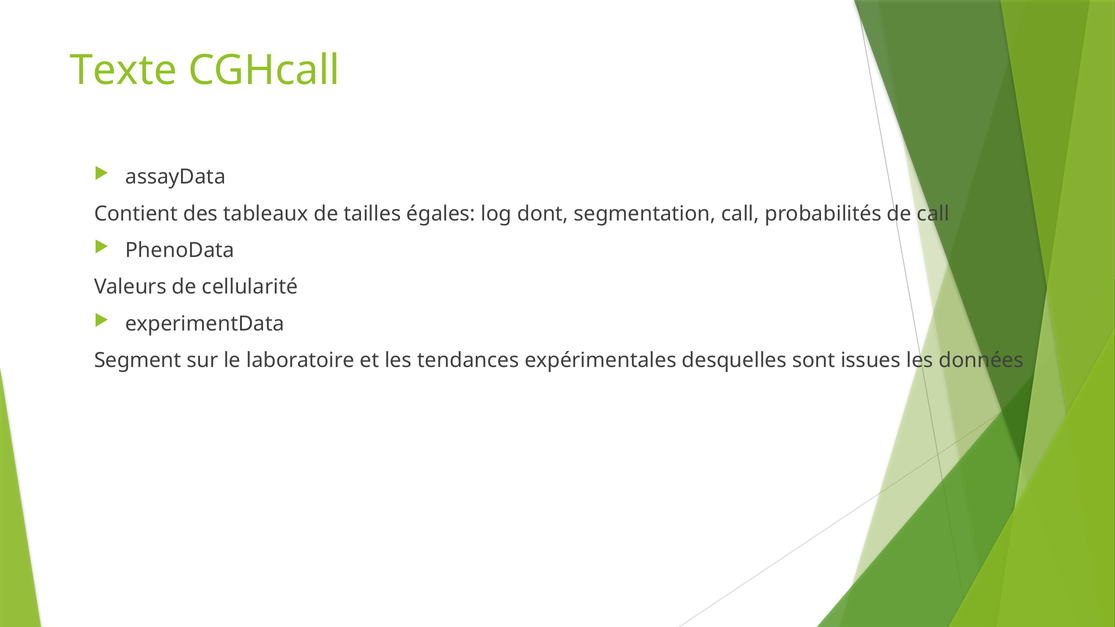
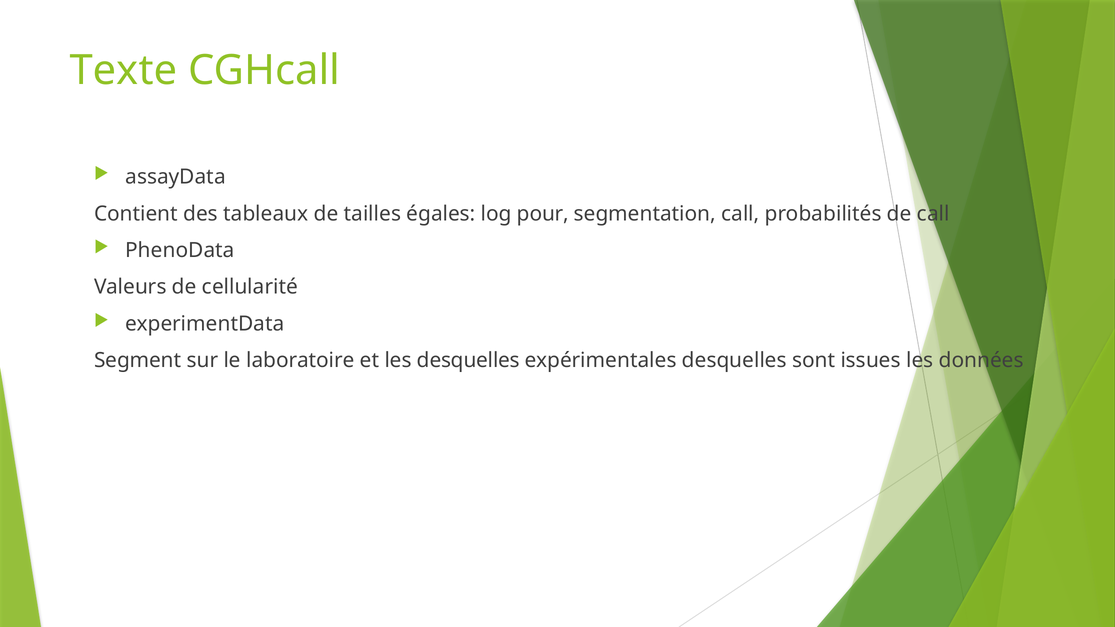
dont: dont -> pour (543, 214)
les tendances: tendances -> desquelles (468, 361)
